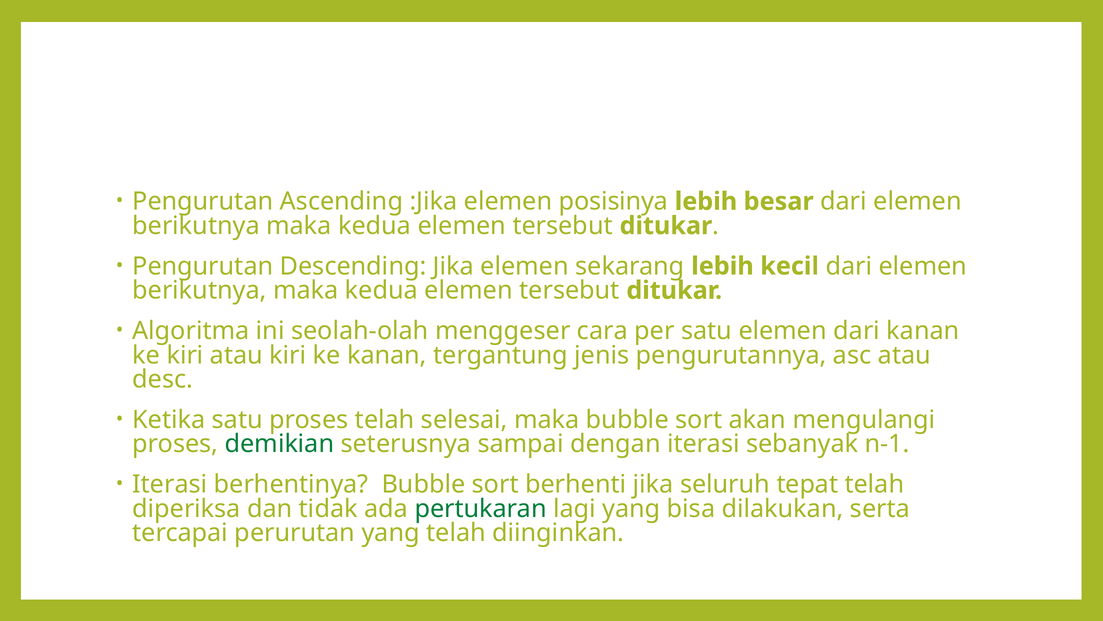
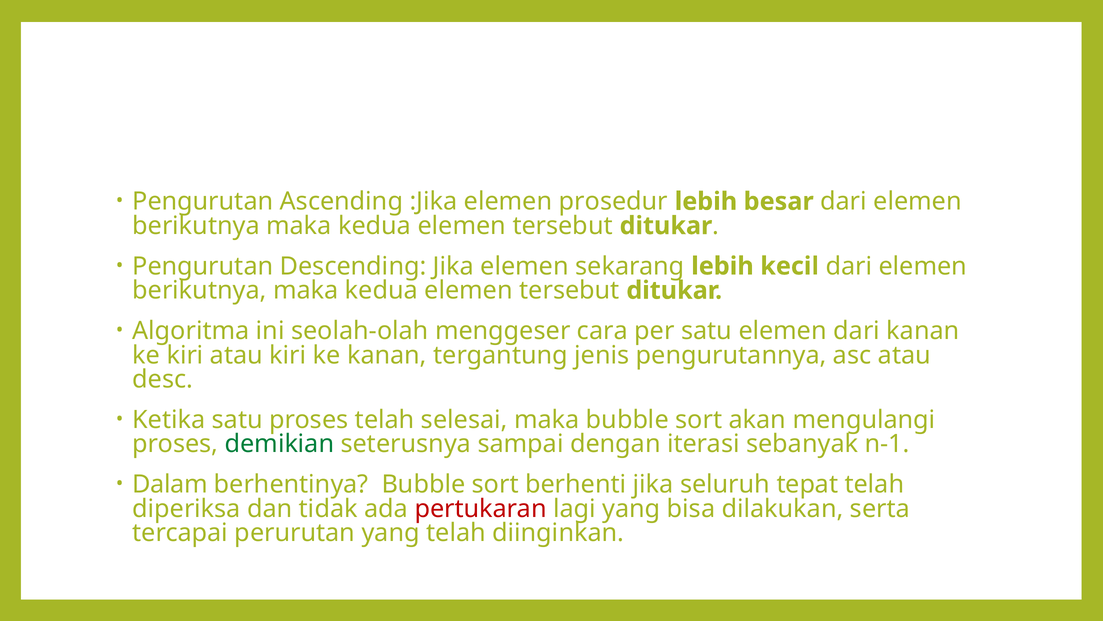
posisinya: posisinya -> prosedur (613, 201)
Iterasi: Iterasi -> Dalam (170, 484)
pertukaran colour: green -> red (481, 508)
